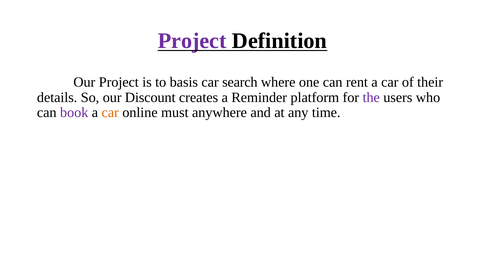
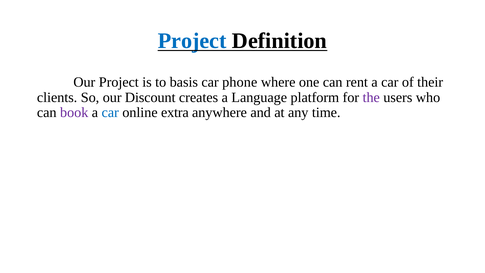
Project colour: purple -> blue (192, 41)
search: search -> phone (240, 82)
details: details -> clients (57, 97)
Reminder: Reminder -> Language (259, 97)
car colour: orange -> blue (110, 113)
must: must -> extra (175, 113)
